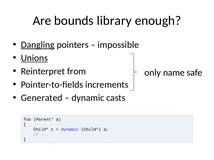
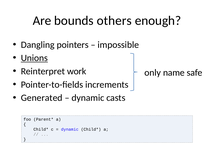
library: library -> others (114, 21)
Dangling underline: present -> none (38, 45)
from: from -> work (77, 72)
